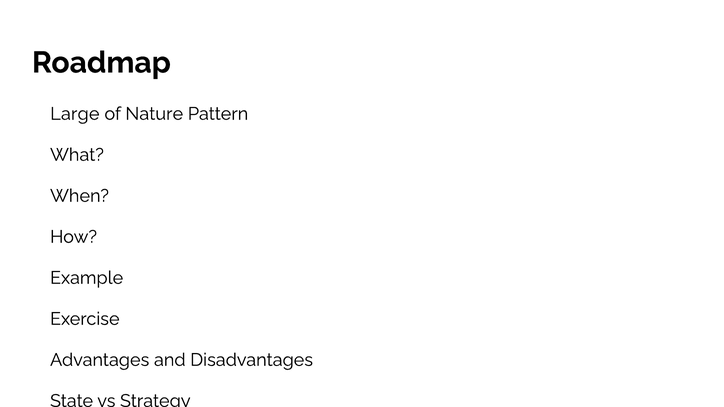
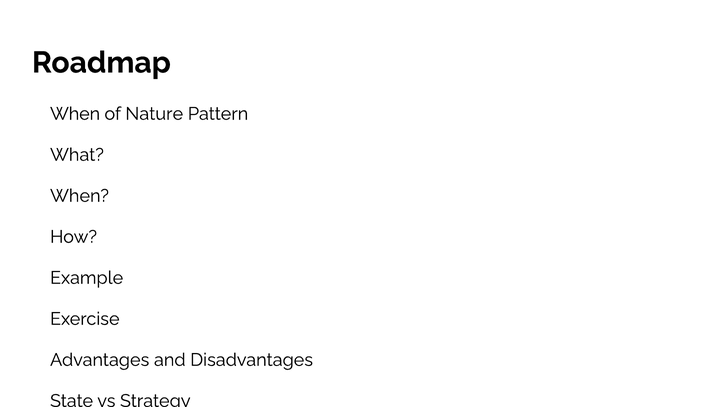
Large: Large -> When (75, 114)
